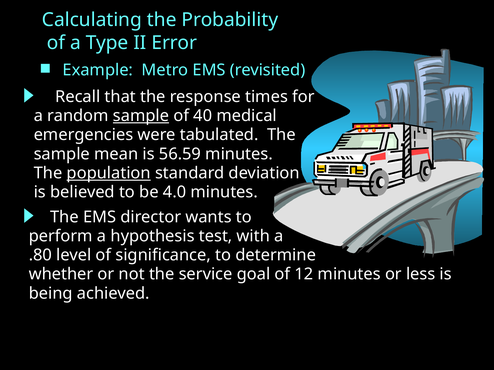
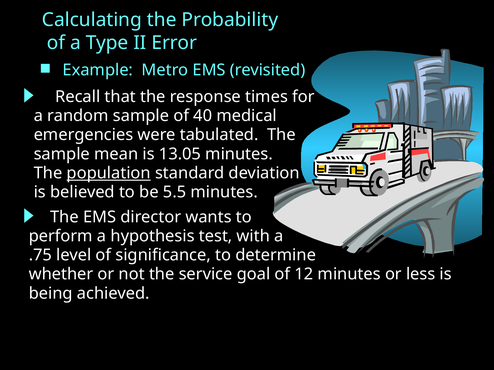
sample underline: present -> none (141, 116)
56.59: 56.59 -> 13.05 (180, 154)
4.0: 4.0 -> 5.5 (175, 192)
.80: .80 -> .75 (40, 255)
